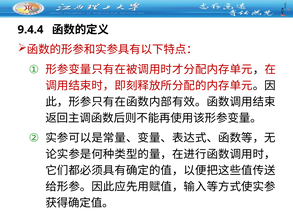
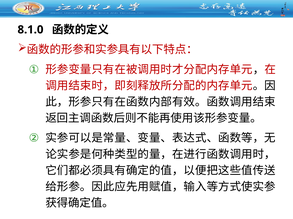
9.4.4: 9.4.4 -> 8.1.0 (30, 30)
